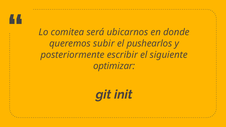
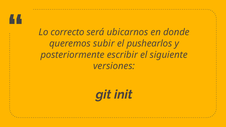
comitea: comitea -> correcto (68, 32)
optimizar: optimizar -> versiones (114, 66)
